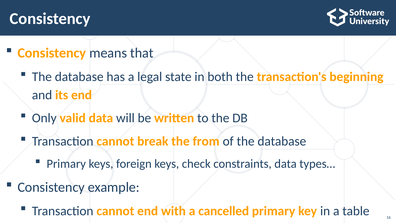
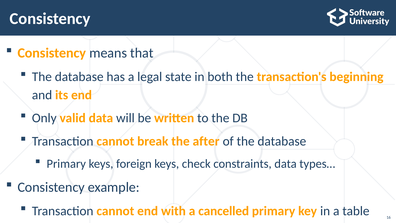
from: from -> after (206, 141)
